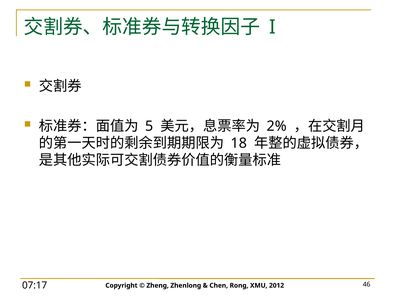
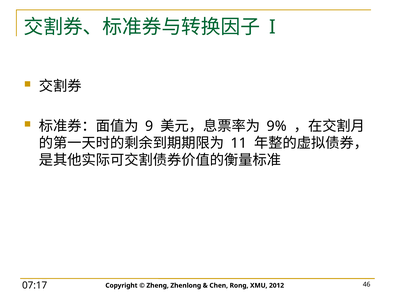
5: 5 -> 9 (149, 126)
2%: 2% -> 9% (277, 126)
18: 18 -> 11 (239, 143)
